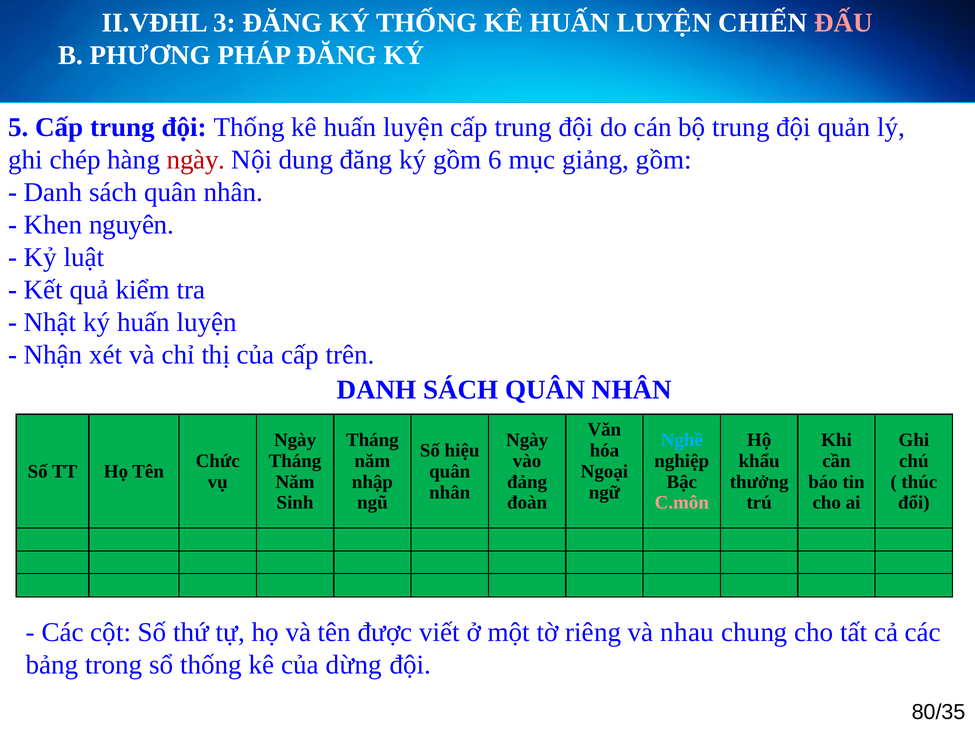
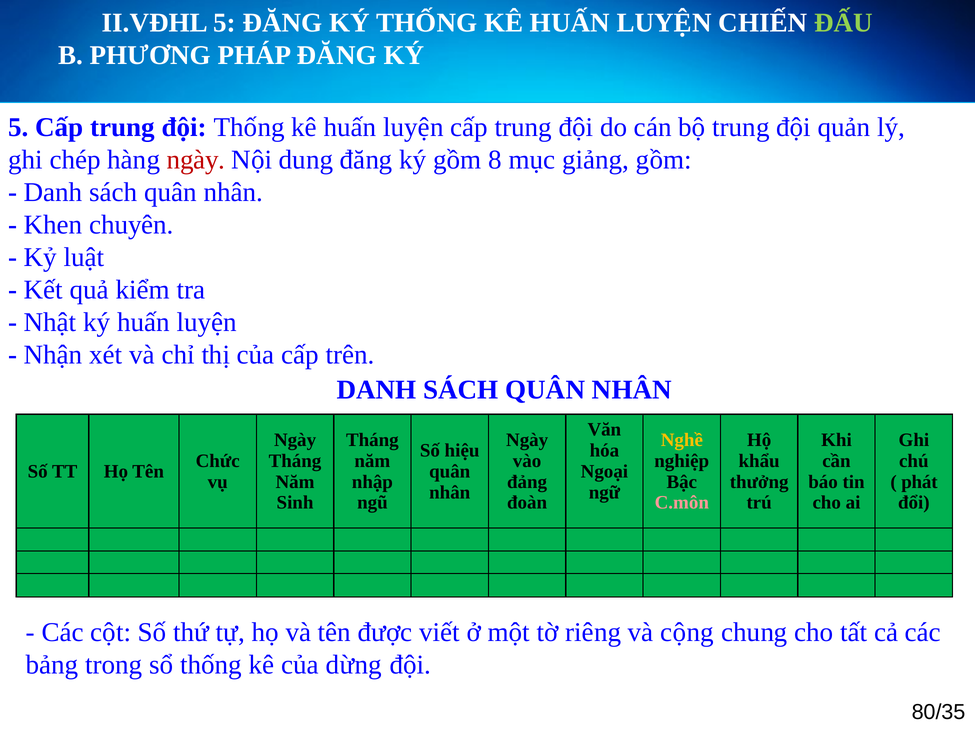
II.VĐHL 3: 3 -> 5 (225, 23)
ĐẤU colour: pink -> light green (843, 23)
6: 6 -> 8 (495, 160)
nguyên: nguyên -> chuyên (131, 225)
Nghề colour: light blue -> yellow (682, 440)
thúc: thúc -> phát (919, 482)
nhau: nhau -> cộng (687, 632)
